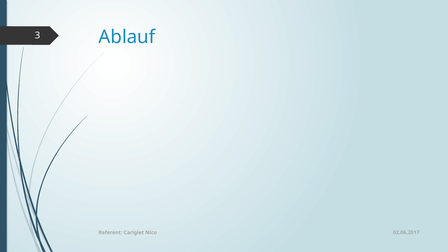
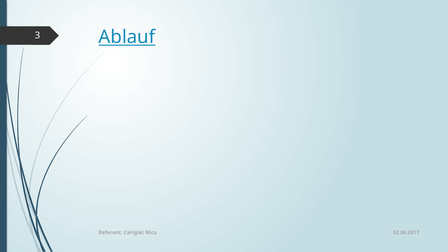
Ablauf underline: none -> present (127, 37)
